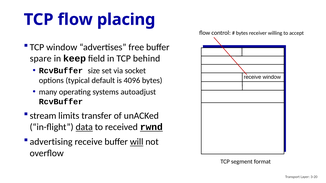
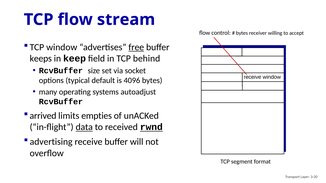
placing: placing -> stream (126, 20)
free underline: none -> present (136, 47)
spare: spare -> keeps (41, 59)
stream: stream -> arrived (43, 116)
transfer: transfer -> empties (97, 116)
will underline: present -> none (137, 142)
